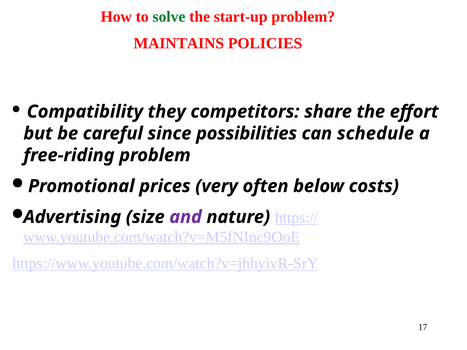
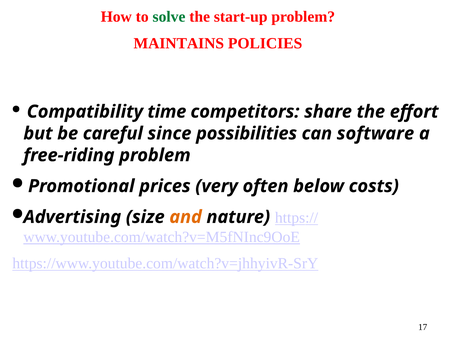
they: they -> time (167, 112)
schedule: schedule -> software (375, 134)
and colour: purple -> orange (186, 217)
